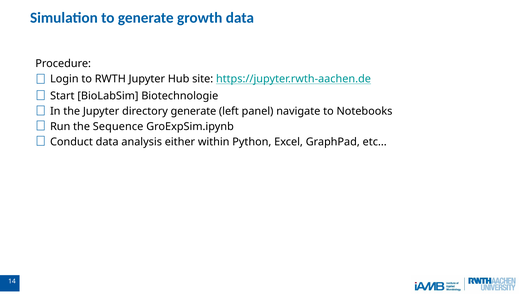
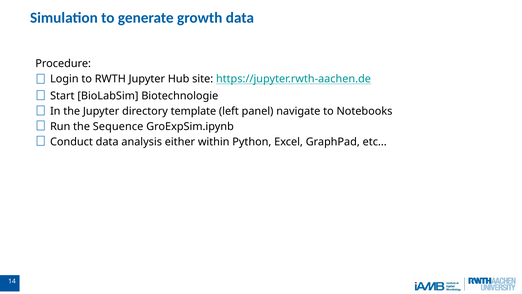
directory generate: generate -> template (193, 111)
